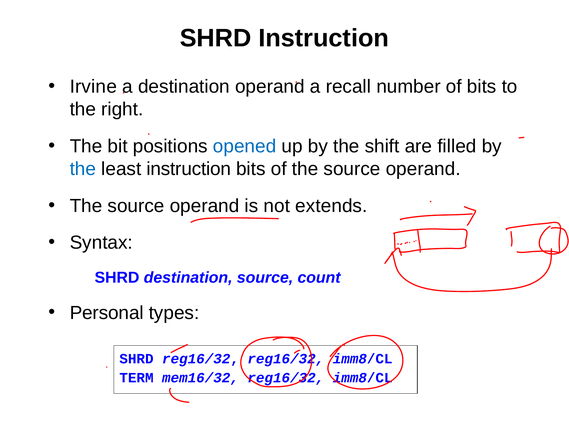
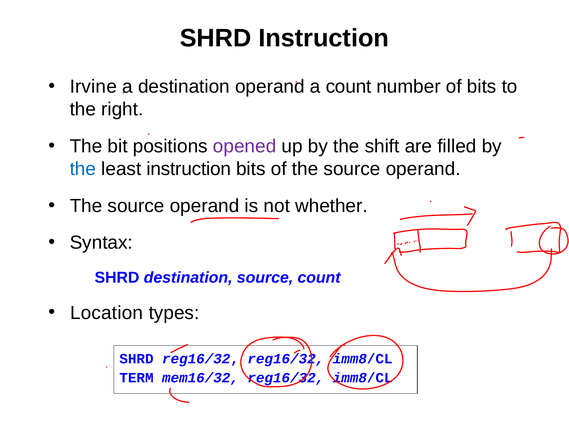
a recall: recall -> count (349, 87)
opened colour: blue -> purple (245, 146)
extends: extends -> whether (331, 206)
Personal: Personal -> Location (107, 313)
